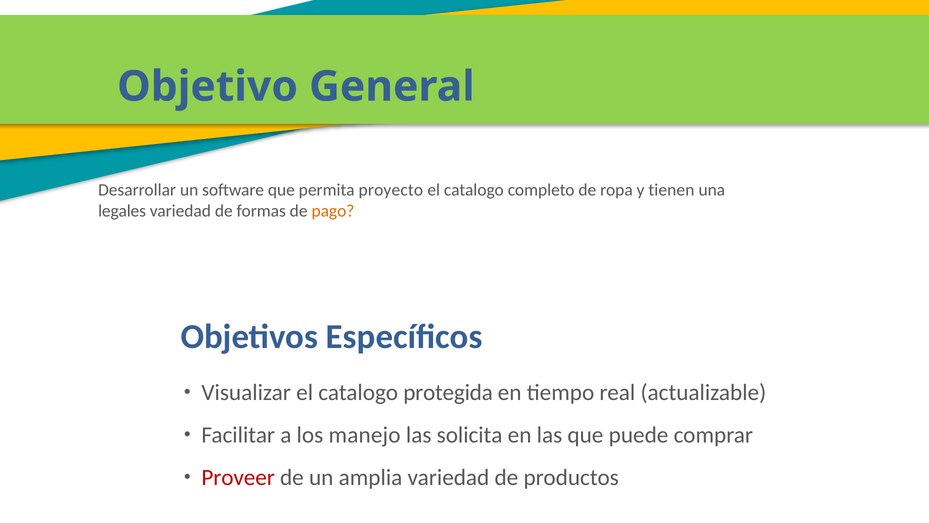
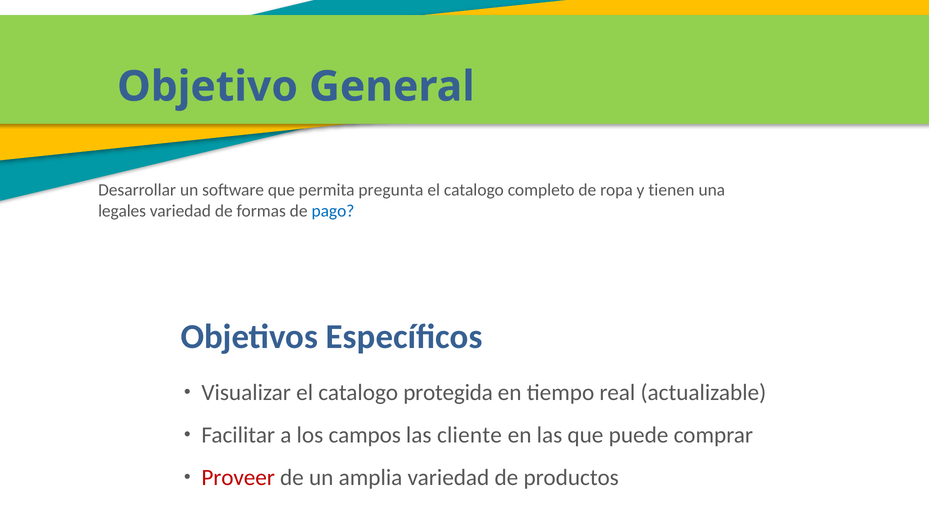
proyecto: proyecto -> pregunta (391, 190)
pago colour: orange -> blue (333, 211)
manejo: manejo -> campos (365, 435)
solicita: solicita -> cliente (469, 435)
